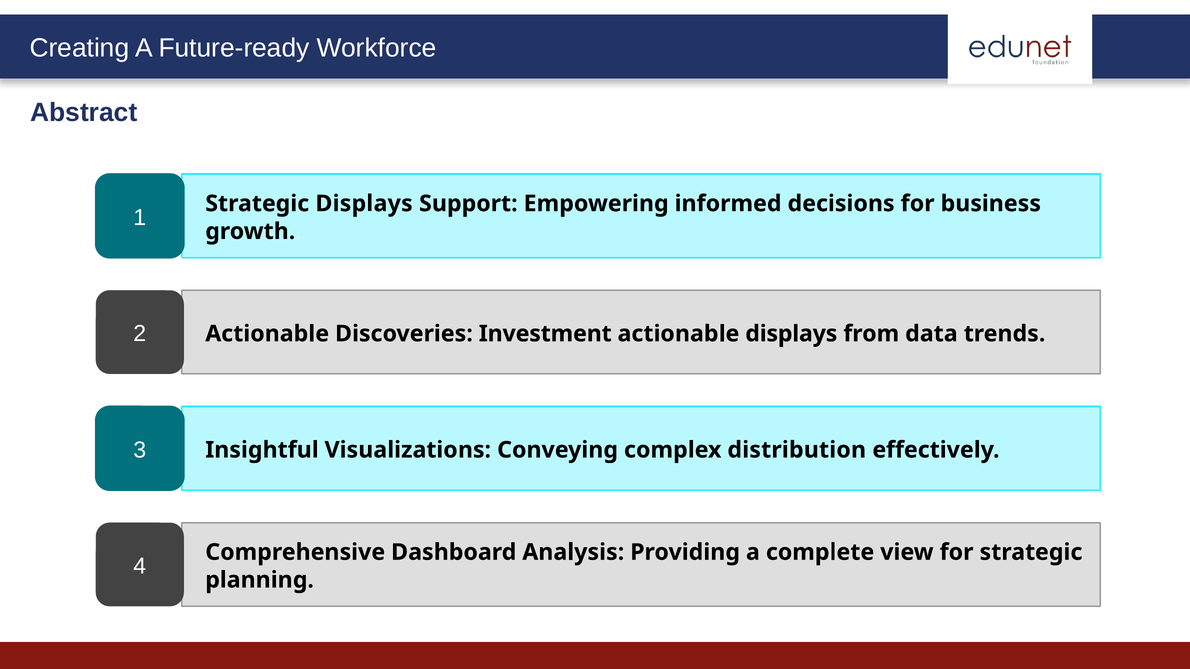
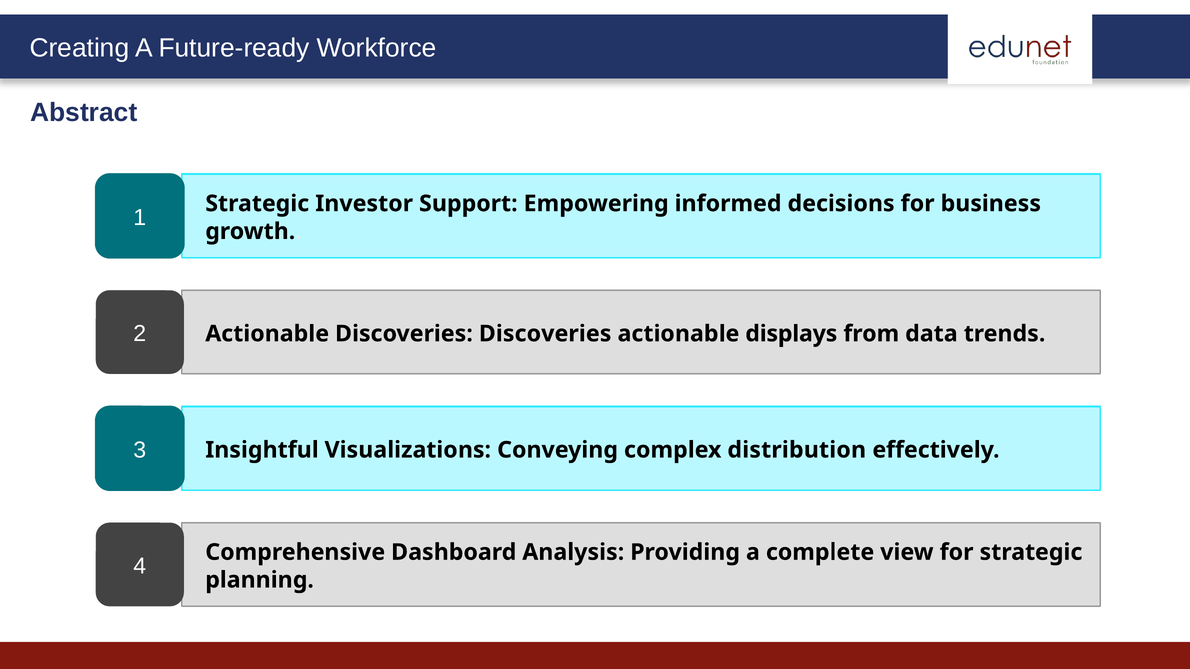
Strategic Displays: Displays -> Investor (364, 204)
Discoveries Investment: Investment -> Discoveries (545, 334)
